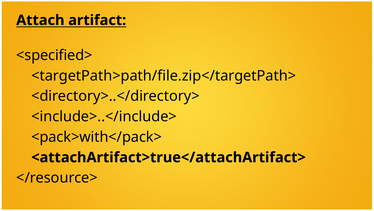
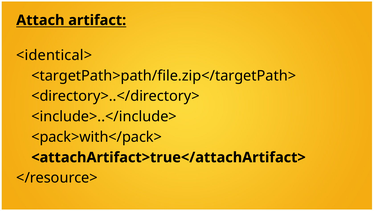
<specified>: <specified> -> <identical> (54, 55)
